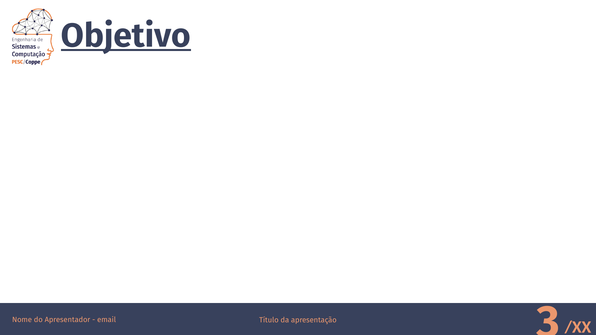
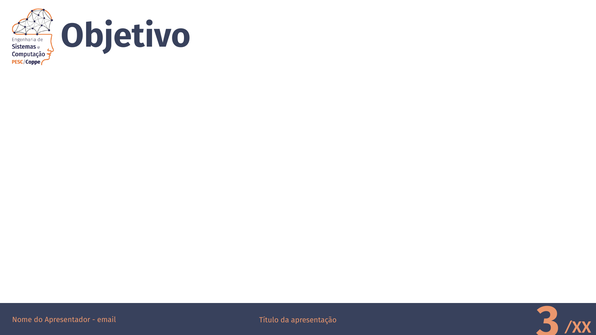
Objetivo underline: present -> none (126, 36)
